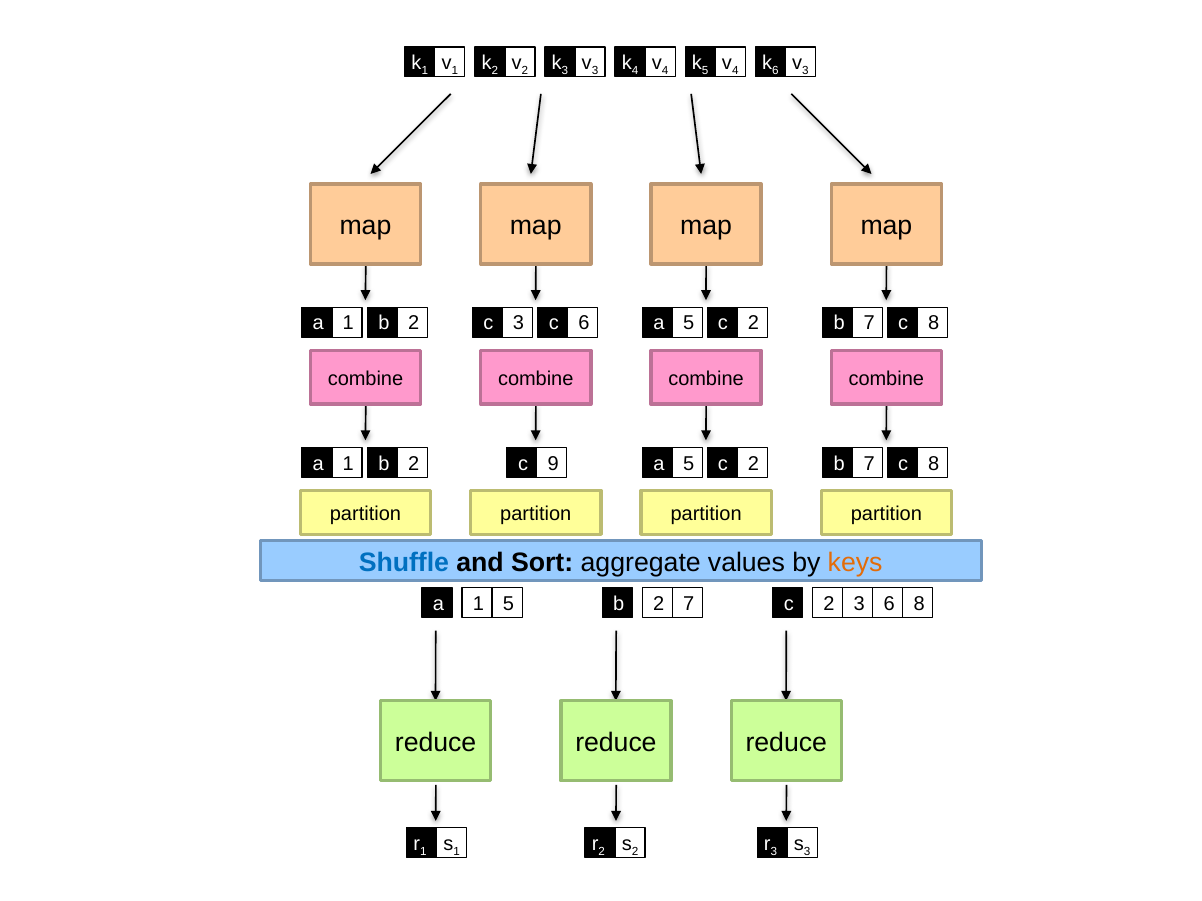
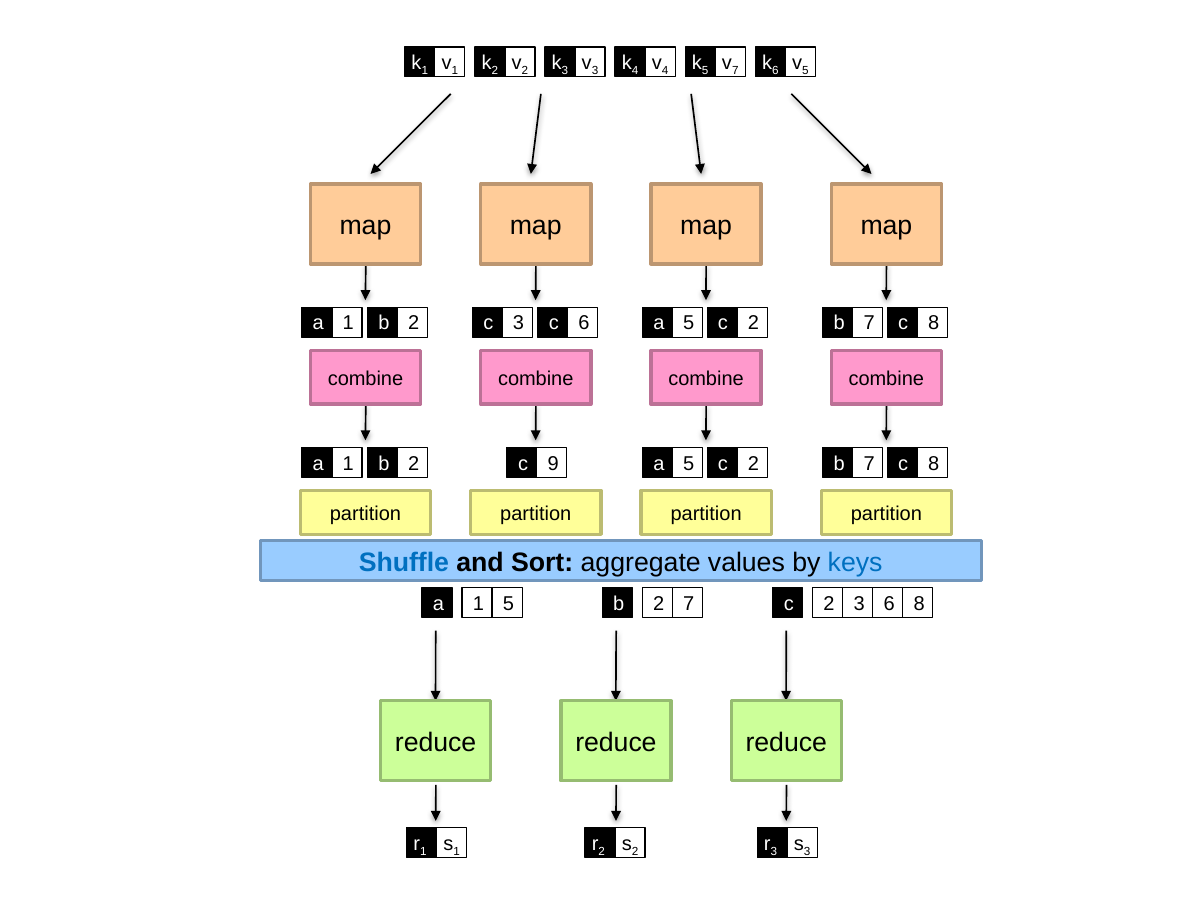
4: 4 -> 7 (735, 71)
3: 3 -> 5 (805, 71)
keys colour: orange -> blue (855, 563)
